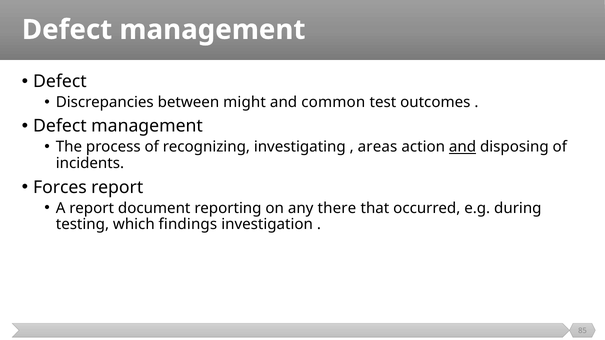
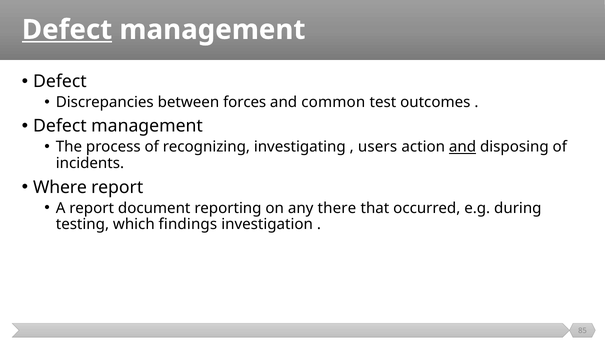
Defect underline: none -> present (67, 30)
might: might -> forces (245, 102)
areas: areas -> users (378, 147)
Forces: Forces -> Where (60, 187)
